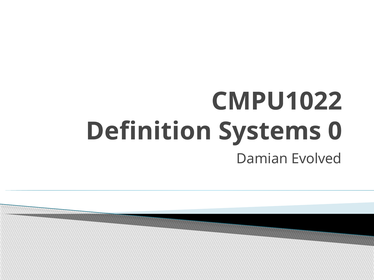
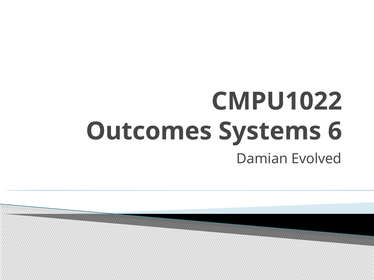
Definition: Definition -> Outcomes (149, 131)
0: 0 -> 6 (335, 131)
